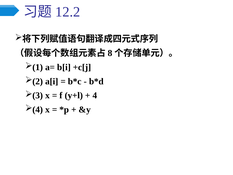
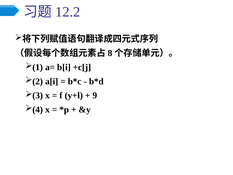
4: 4 -> 9 (95, 95)
